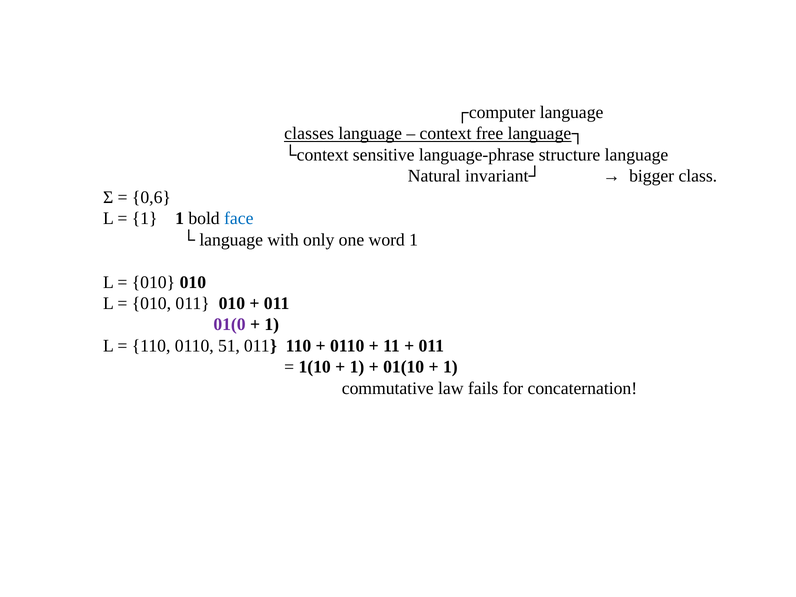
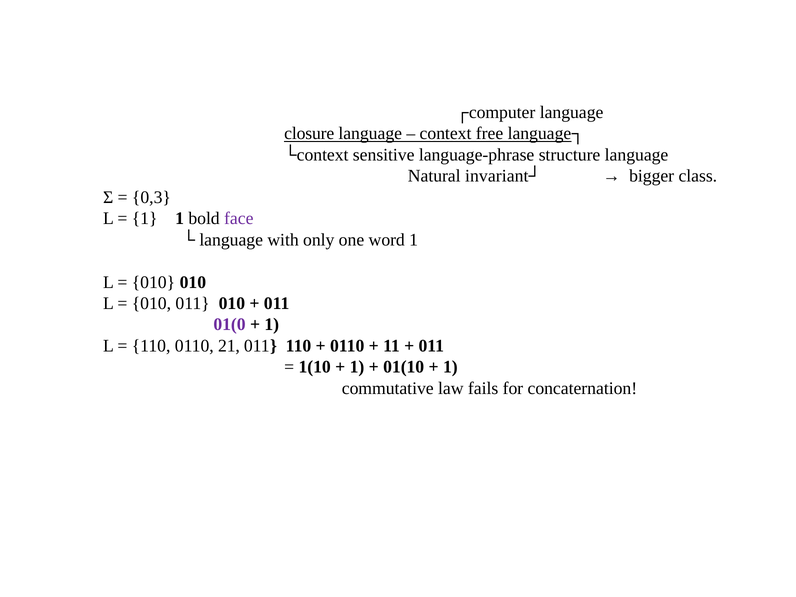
classes: classes -> closure (309, 134)
0,6: 0,6 -> 0,3 (151, 197)
face colour: blue -> purple (239, 219)
51: 51 -> 21 (229, 346)
